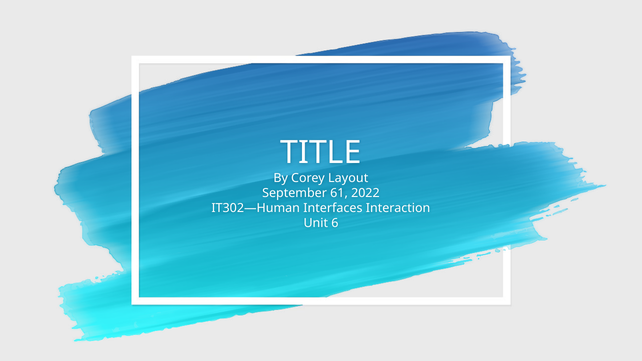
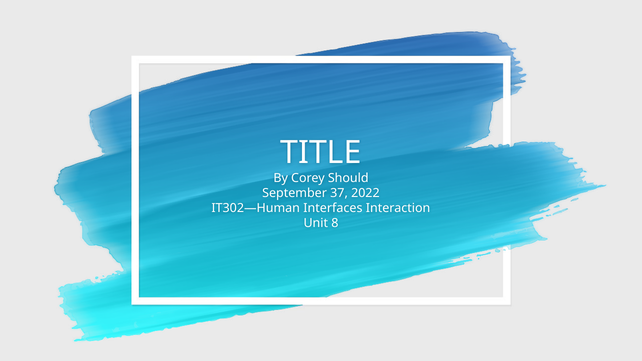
Layout: Layout -> Should (348, 178)
61: 61 -> 37 (339, 193)
6: 6 -> 8 (335, 223)
